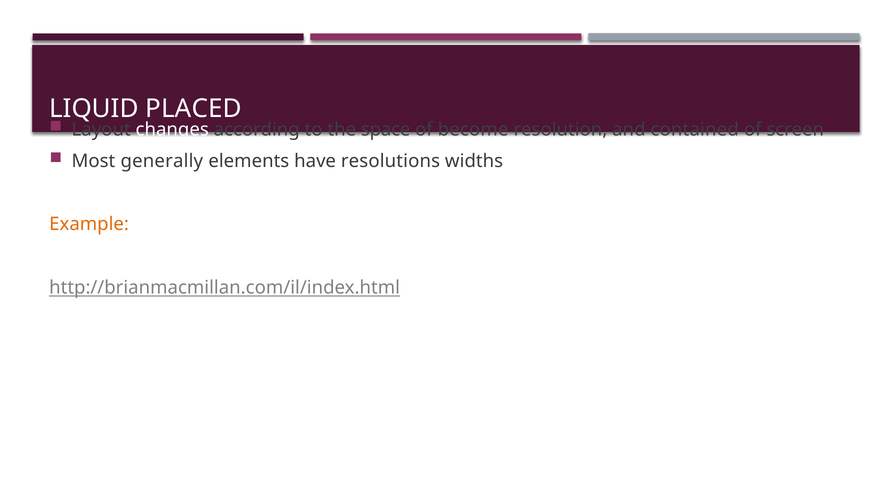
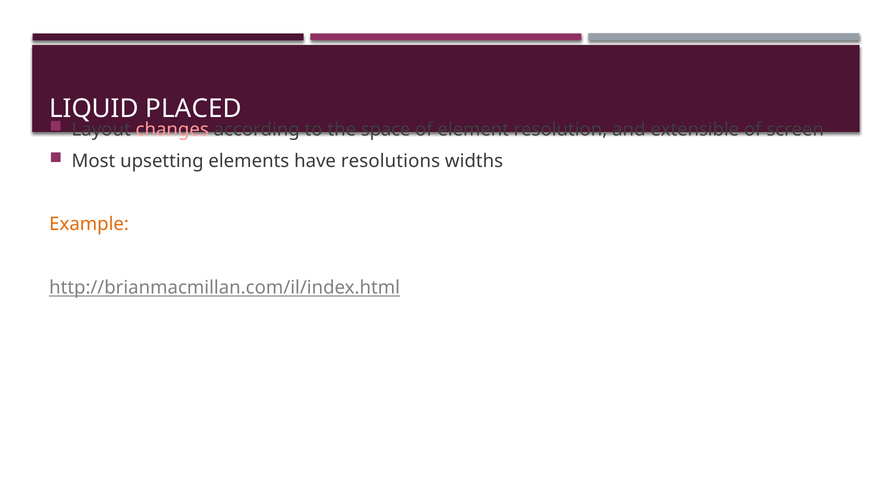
changes colour: white -> pink (172, 129)
become: become -> element (473, 129)
contained: contained -> extensible (695, 129)
generally: generally -> upsetting (162, 161)
